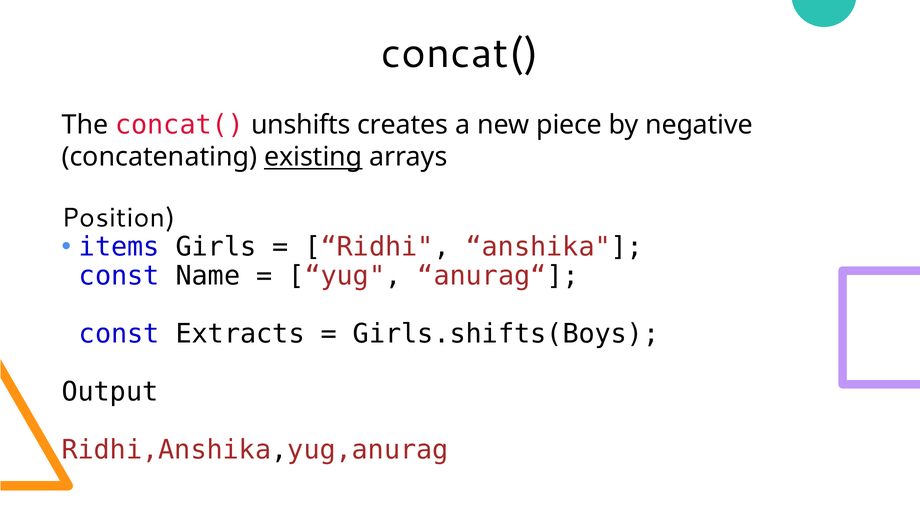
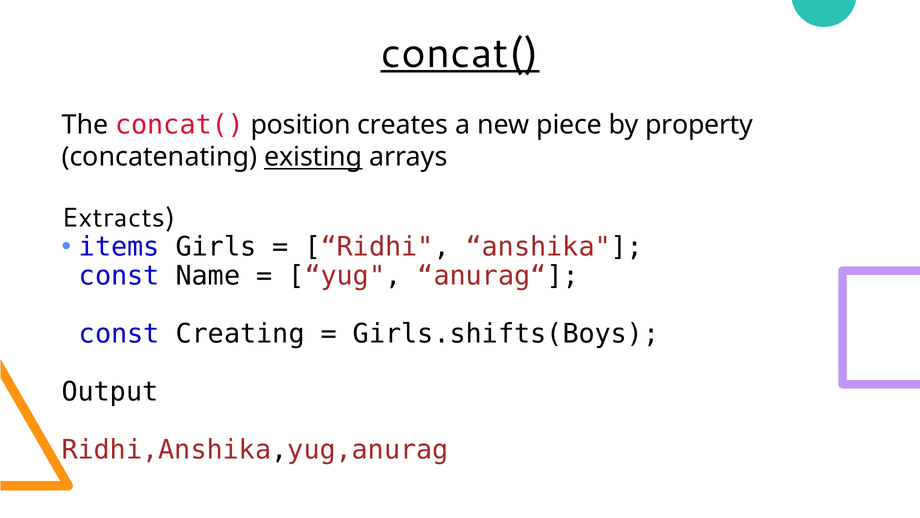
concat( underline: none -> present (460, 53)
unshifts: unshifts -> position (301, 125)
negative: negative -> property (699, 125)
Position: Position -> Extracts (119, 218)
Extracts: Extracts -> Creating (240, 334)
